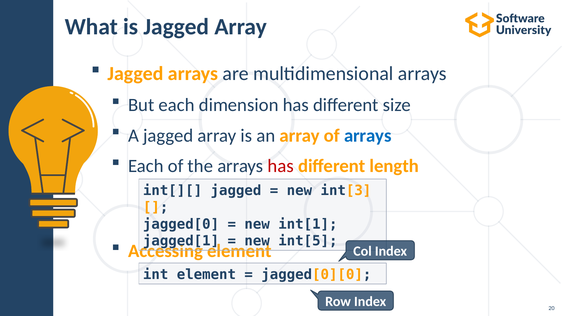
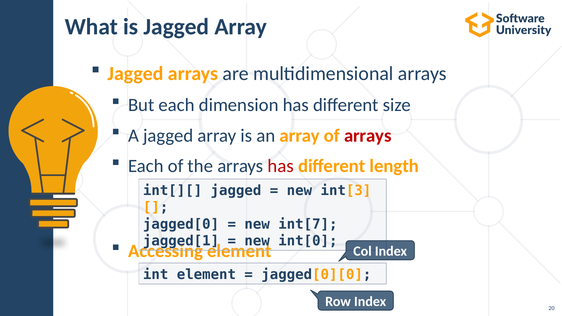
arrays colour: blue -> red (368, 136)
int[1: int[1 -> int[7 (308, 224)
int[5: int[5 -> int[0 (308, 241)
